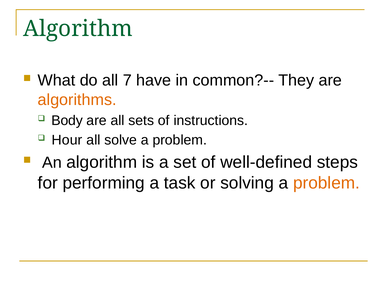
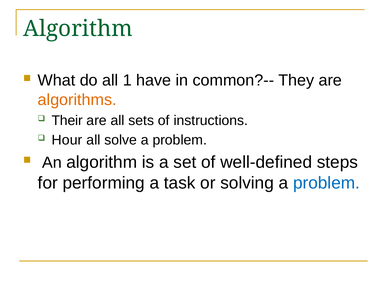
7: 7 -> 1 (127, 80)
Body: Body -> Their (67, 121)
problem colour: orange -> blue (326, 183)
